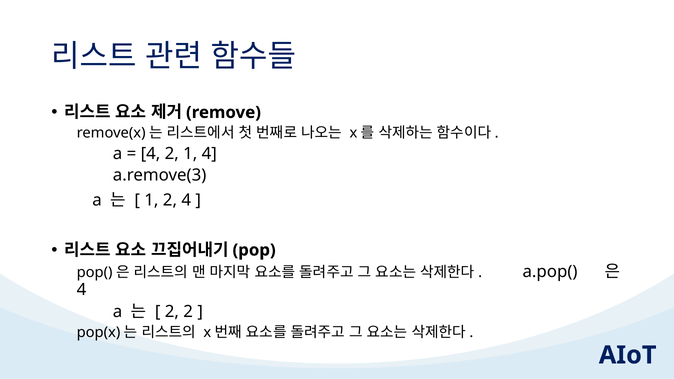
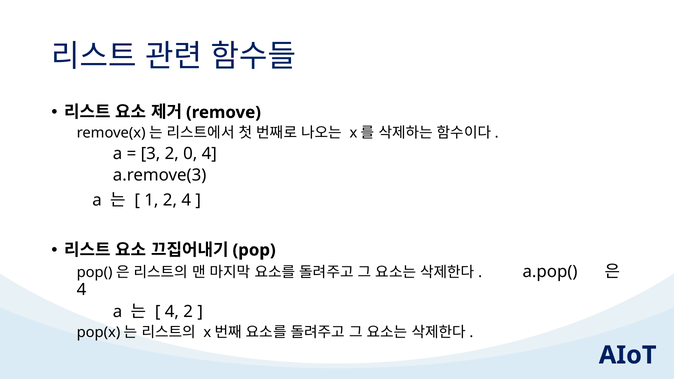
4: 4 -> 3 (150, 154)
2 1: 1 -> 0 (190, 154)
2: 2 -> 4 (172, 312)
